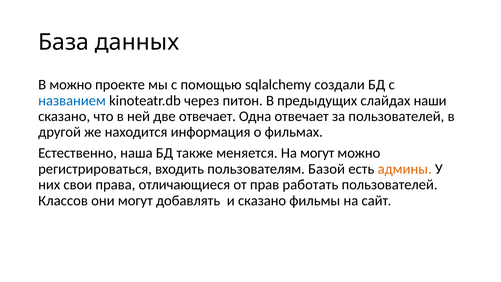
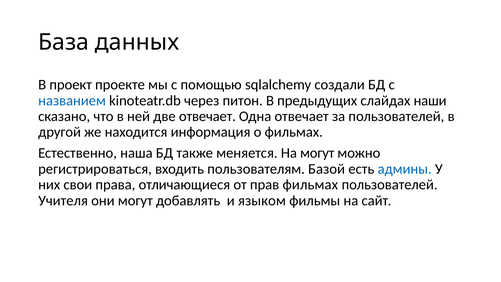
В можно: можно -> проект (71, 85)
админы colour: orange -> blue (405, 169)
прав работать: работать -> фильмах (310, 185)
Классов: Классов -> Учителя (63, 200)
и сказано: сказано -> языком (262, 200)
